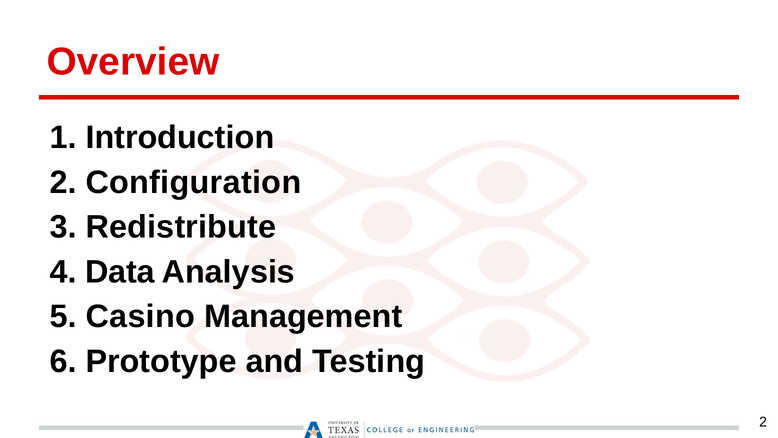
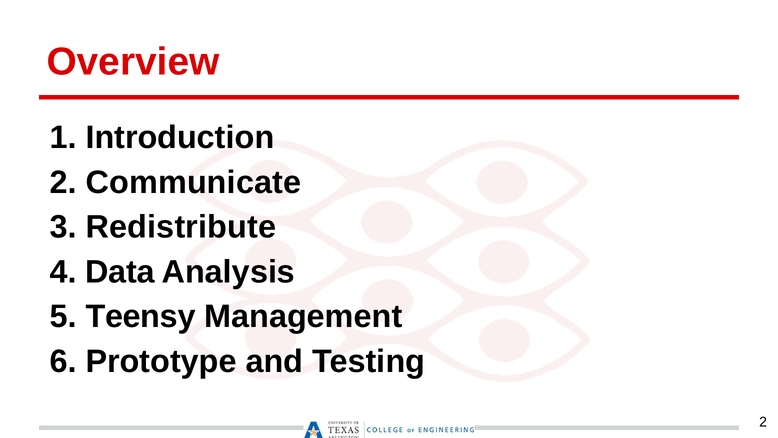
Configuration: Configuration -> Communicate (193, 182)
Casino: Casino -> Teensy (141, 316)
